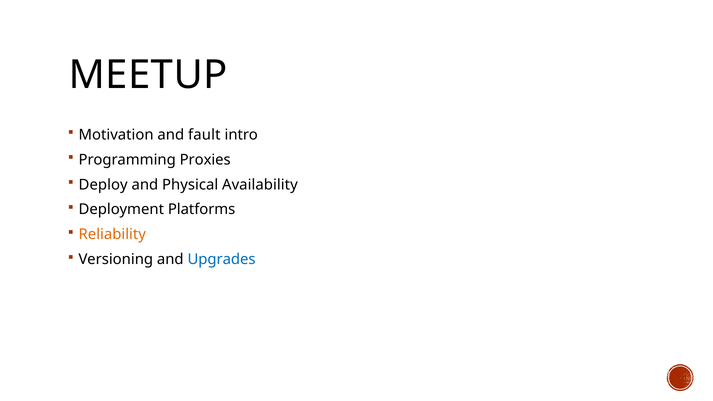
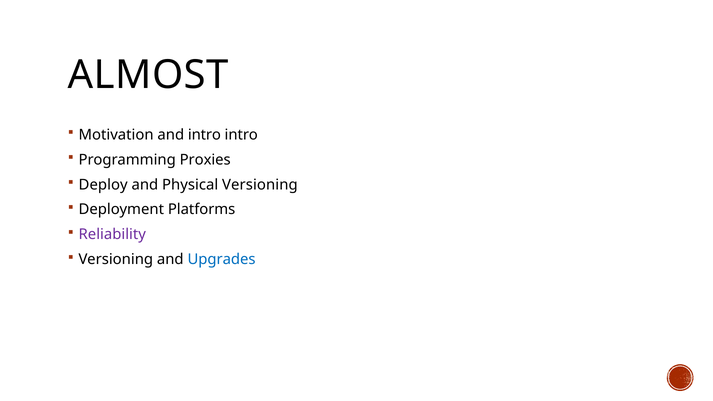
MEETUP: MEETUP -> ALMOST (148, 75)
and fault: fault -> intro (204, 135)
Physical Availability: Availability -> Versioning (260, 185)
Reliability colour: orange -> purple (112, 235)
